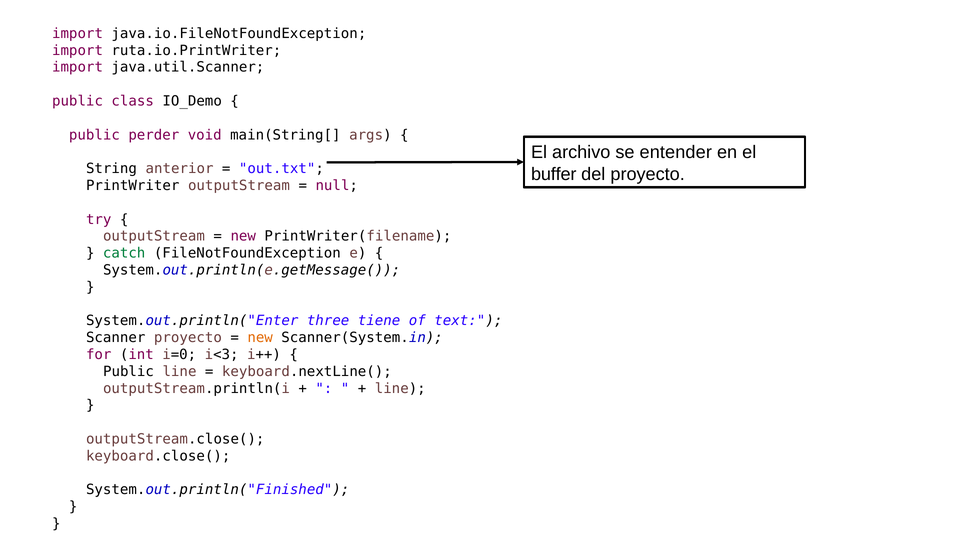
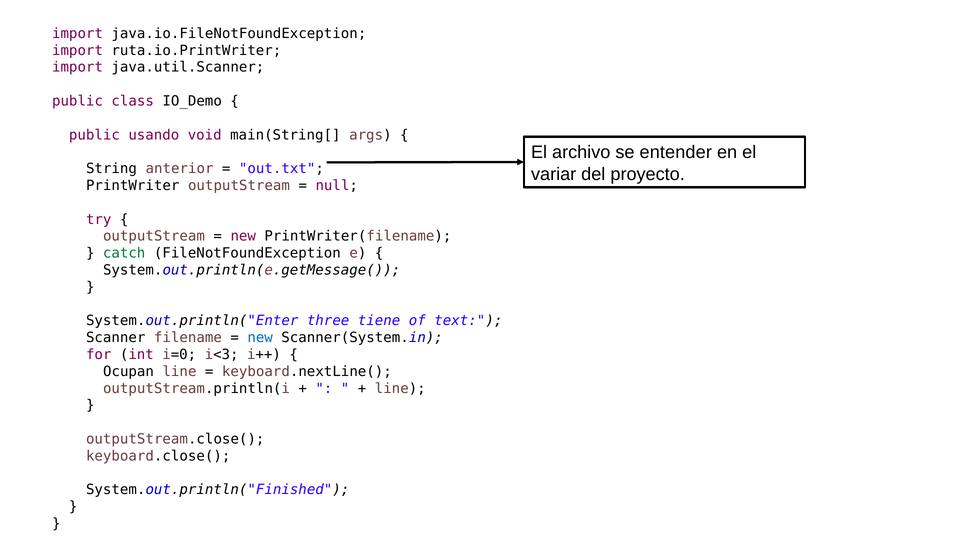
perder: perder -> usando (154, 135)
buffer: buffer -> variar (554, 174)
Scanner proyecto: proyecto -> filename (188, 338)
new colour: orange -> blue (260, 338)
Public: Public -> Ocupan (128, 372)
